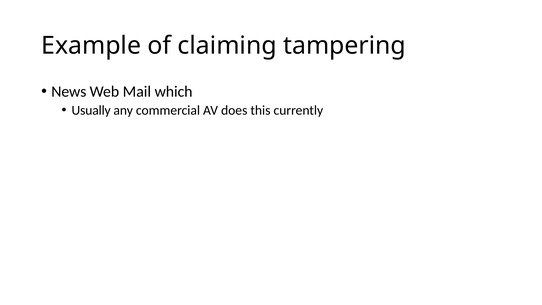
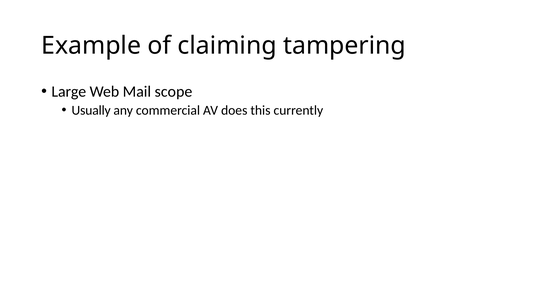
News: News -> Large (69, 92)
which: which -> scope (173, 92)
